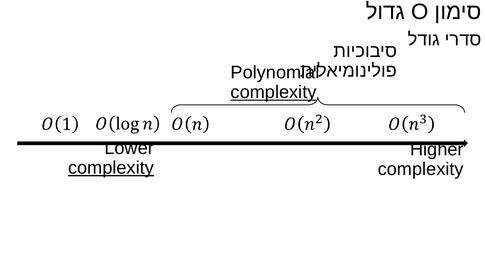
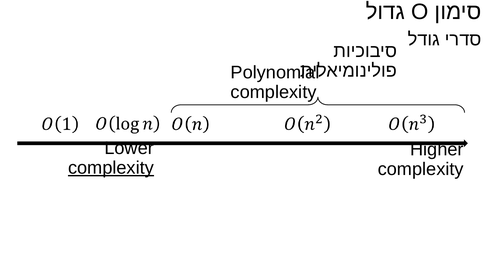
complexity underline: present -> none (274, 92)
